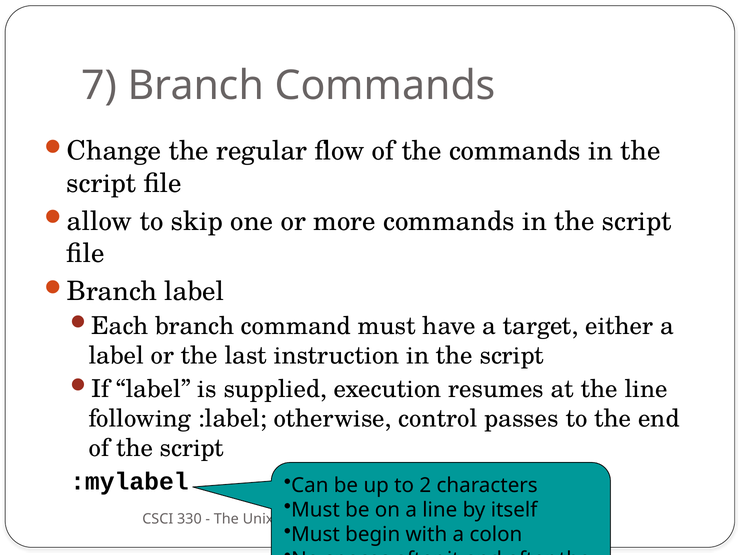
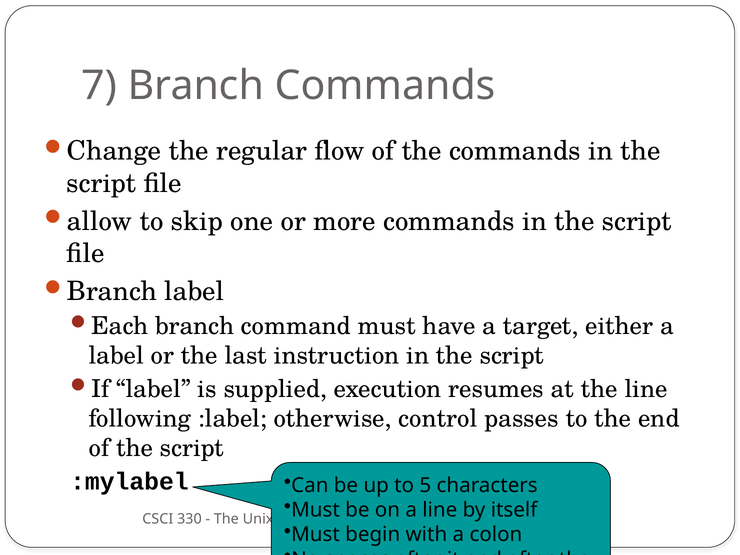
2: 2 -> 5 (425, 485)
